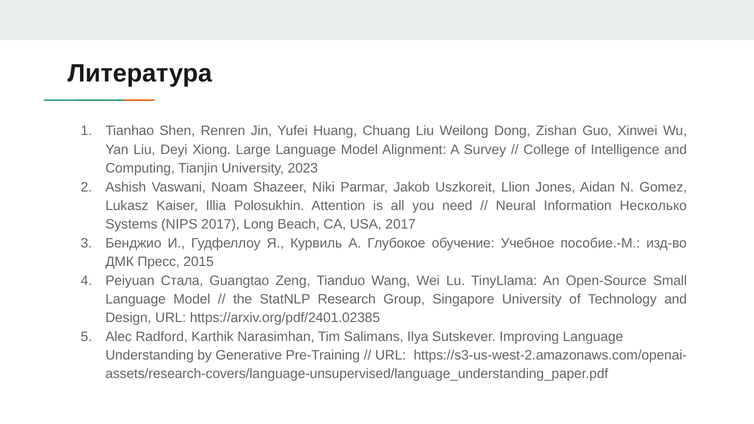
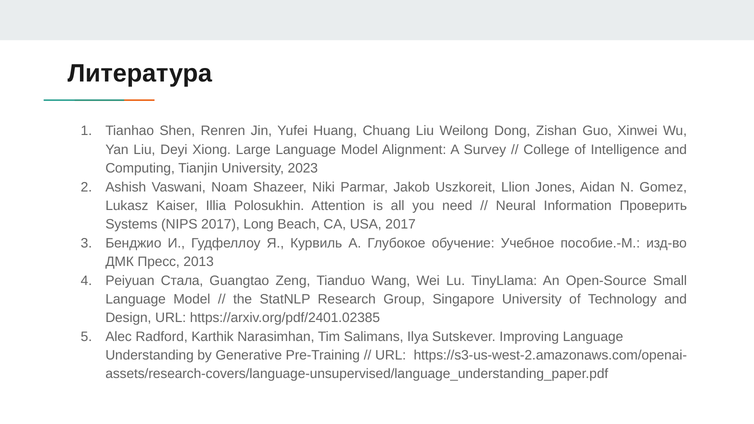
Несколько: Несколько -> Проверить (653, 206)
2015: 2015 -> 2013 (199, 262)
